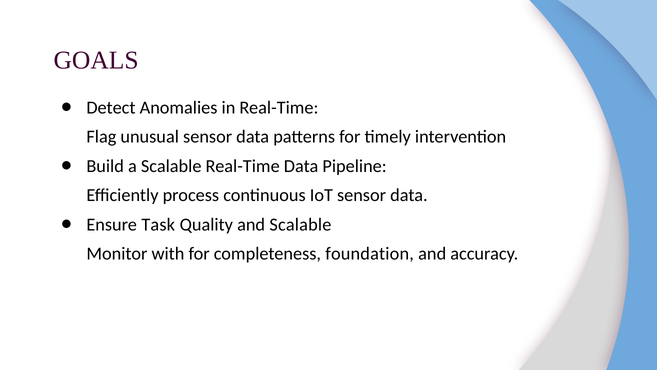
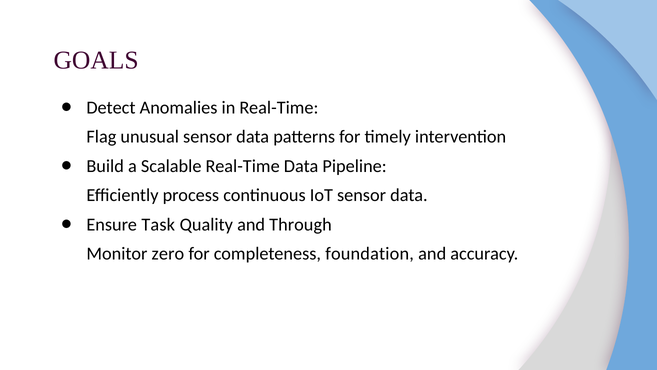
and Scalable: Scalable -> Through (300, 224)
with: with -> zero (168, 253)
